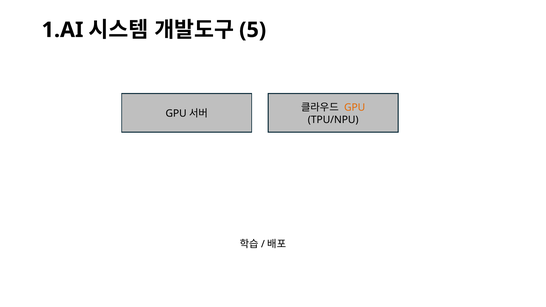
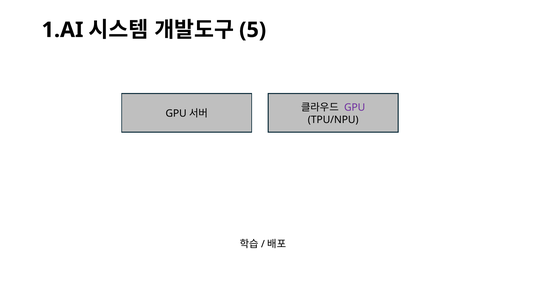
GPU colour: orange -> purple (355, 107)
